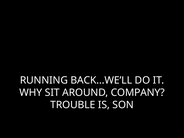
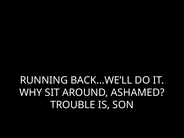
COMPANY: COMPANY -> ASHAMED (138, 93)
